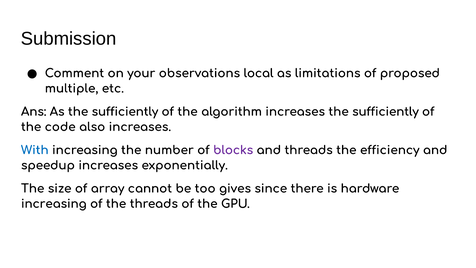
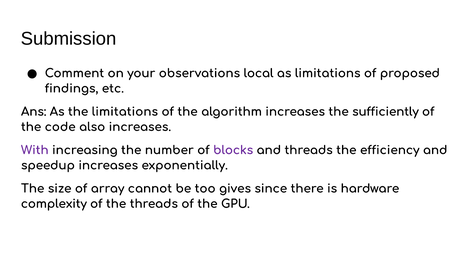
multiple: multiple -> findings (72, 89)
As the sufficiently: sufficiently -> limitations (125, 112)
With colour: blue -> purple (35, 150)
increasing: increasing -> complexity (54, 204)
